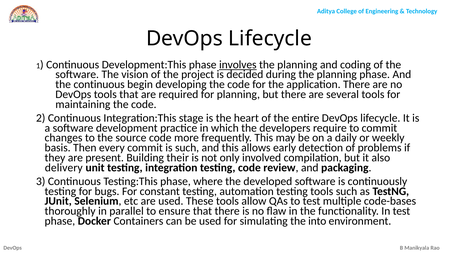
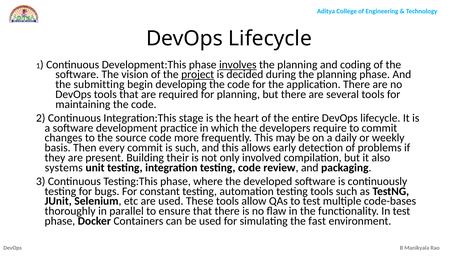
project underline: none -> present (198, 74)
the continuous: continuous -> submitting (99, 84)
delivery: delivery -> systems (64, 167)
into: into -> fast (317, 221)
